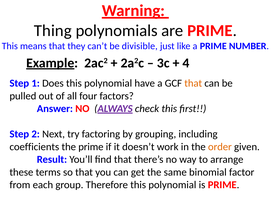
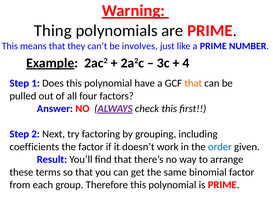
divisible: divisible -> involves (140, 46)
the prime: prime -> factor (91, 147)
order colour: orange -> blue (220, 147)
